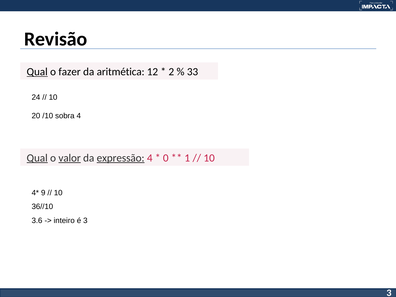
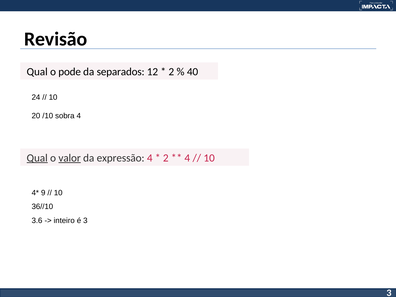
Qual underline: present -> none (37, 72)
fazer: fazer -> pode (70, 72)
aritmética: aritmética -> separados (121, 72)
33: 33 -> 40 (193, 72)
expressão underline: present -> none (121, 158)
0: 0 -> 2 (166, 158)
1: 1 -> 4 (187, 158)
